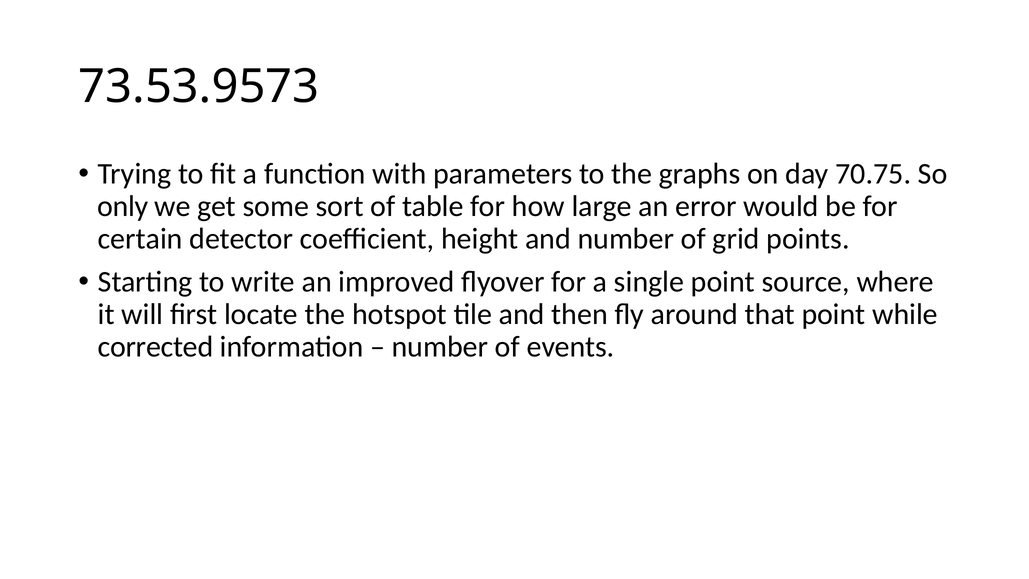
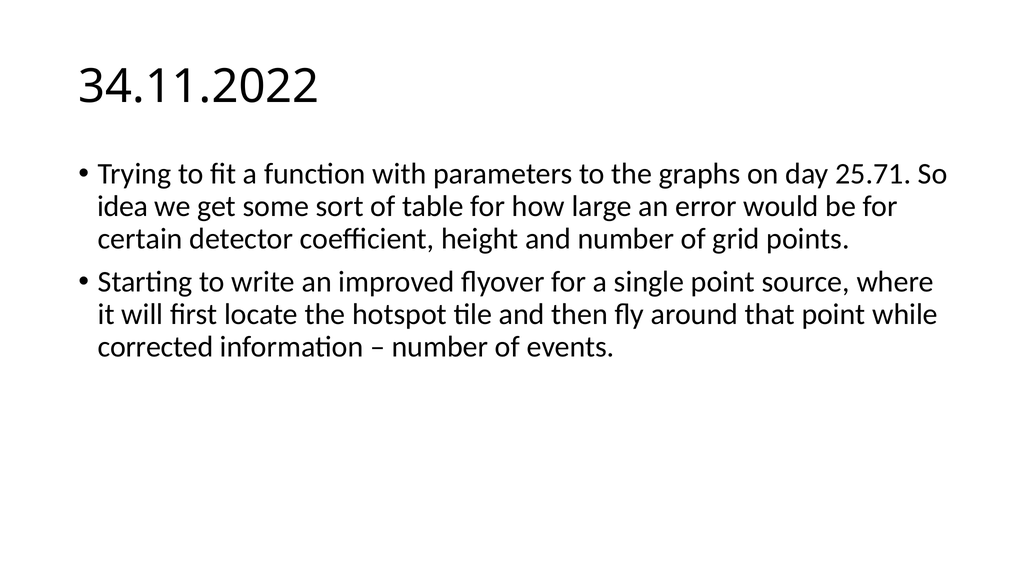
73.53.9573: 73.53.9573 -> 34.11.2022 (199, 86)
70.75: 70.75 -> 25.71 (873, 174)
only: only -> idea (123, 206)
